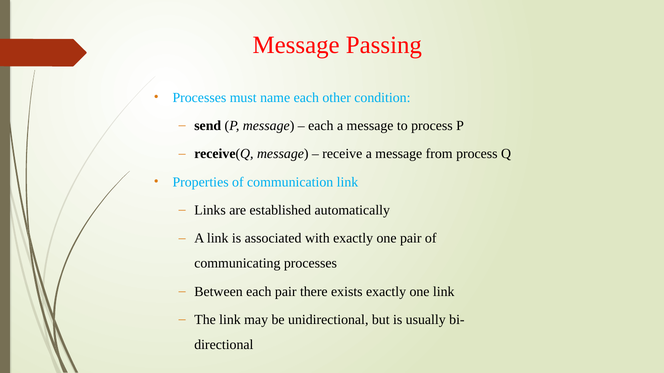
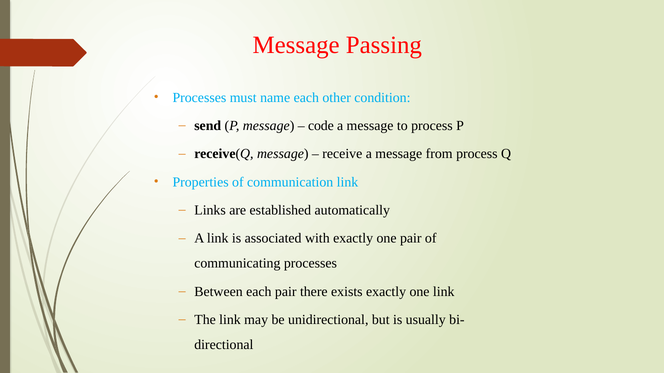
each: each -> code (321, 126)
